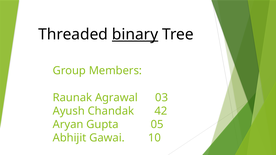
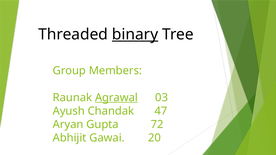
Agrawal underline: none -> present (116, 98)
42: 42 -> 47 (161, 111)
05: 05 -> 72 (157, 125)
10: 10 -> 20 (154, 138)
